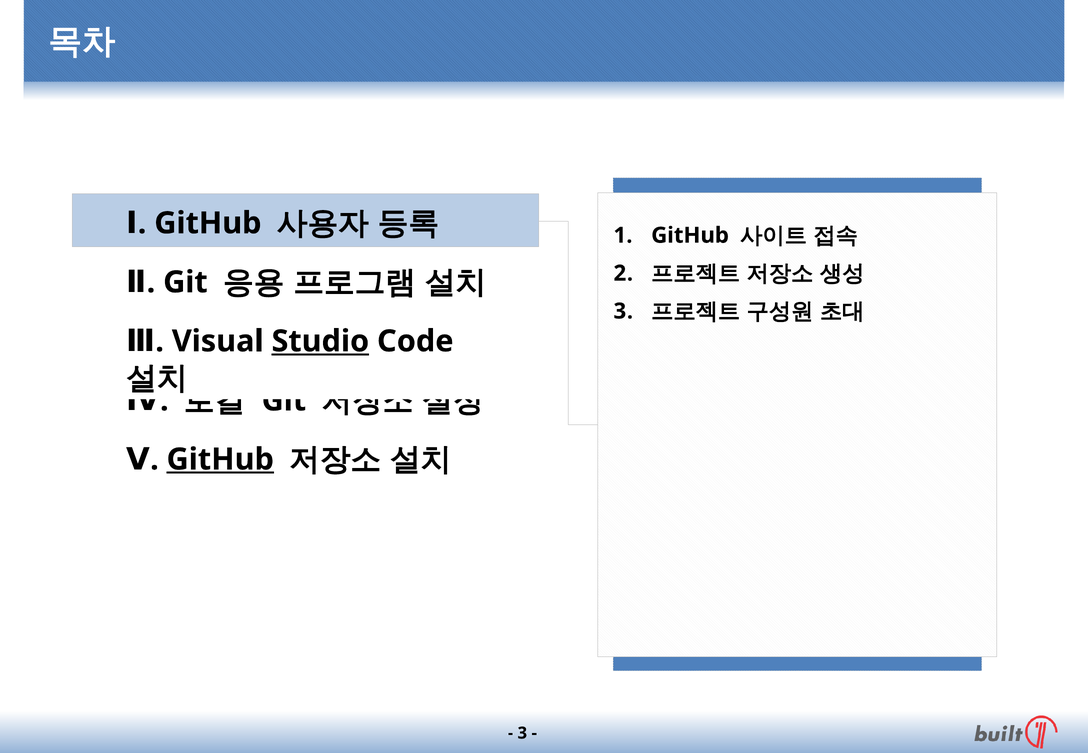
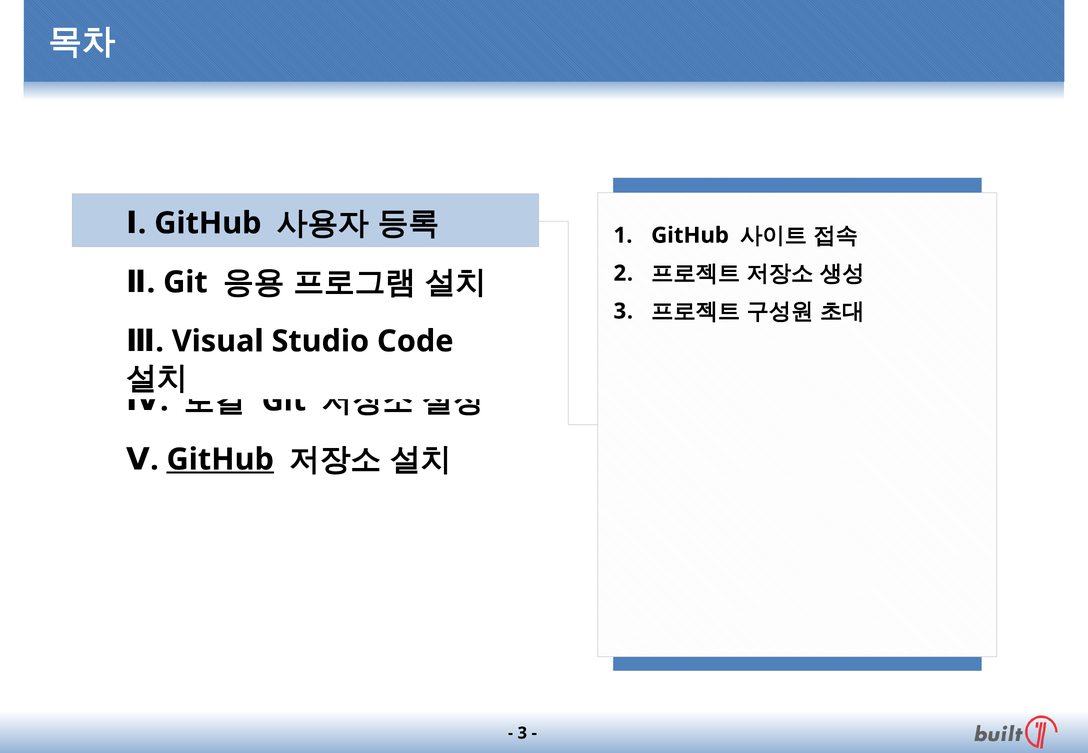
Studio underline: present -> none (320, 341)
